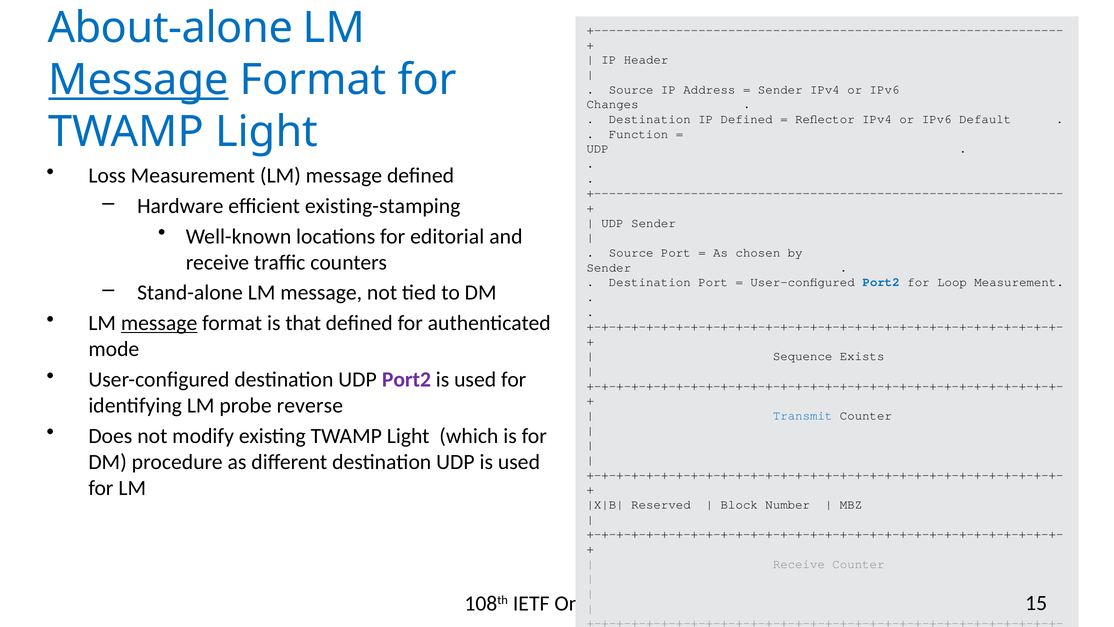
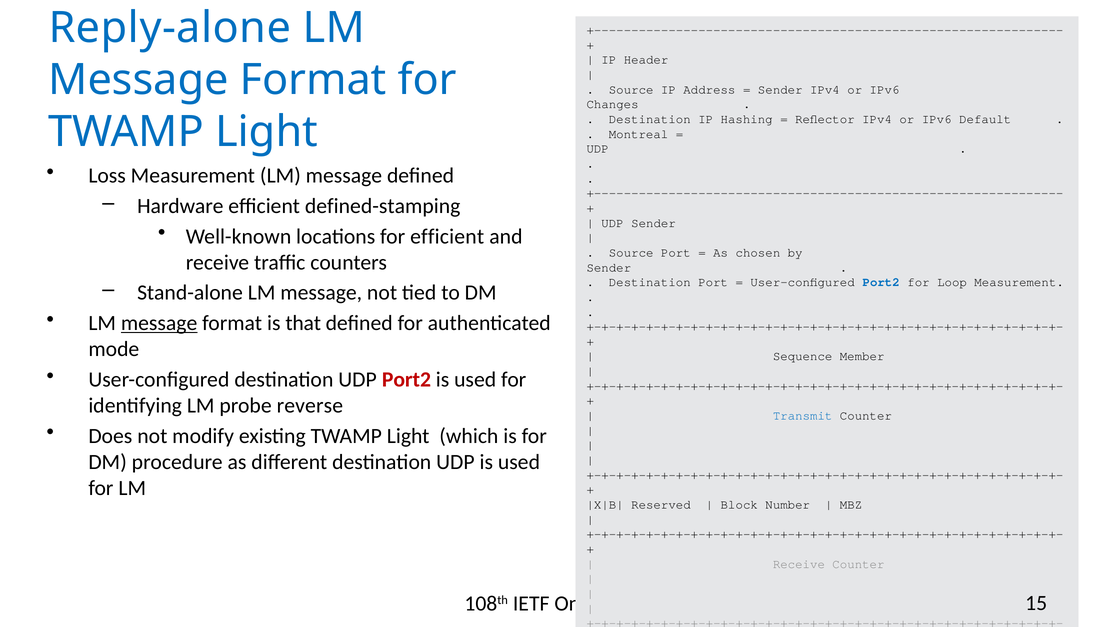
About-alone: About-alone -> Reply-alone (170, 28)
Message underline: present -> none (138, 80)
IP Defined: Defined -> Hashing (747, 119)
Function: Function -> Montreal (639, 134)
existing-stamping: existing-stamping -> defined-stamping (383, 206)
for editorial: editorial -> efficient (447, 236)
Exists: Exists -> Member (862, 356)
Port2 colour: purple -> red (406, 379)
